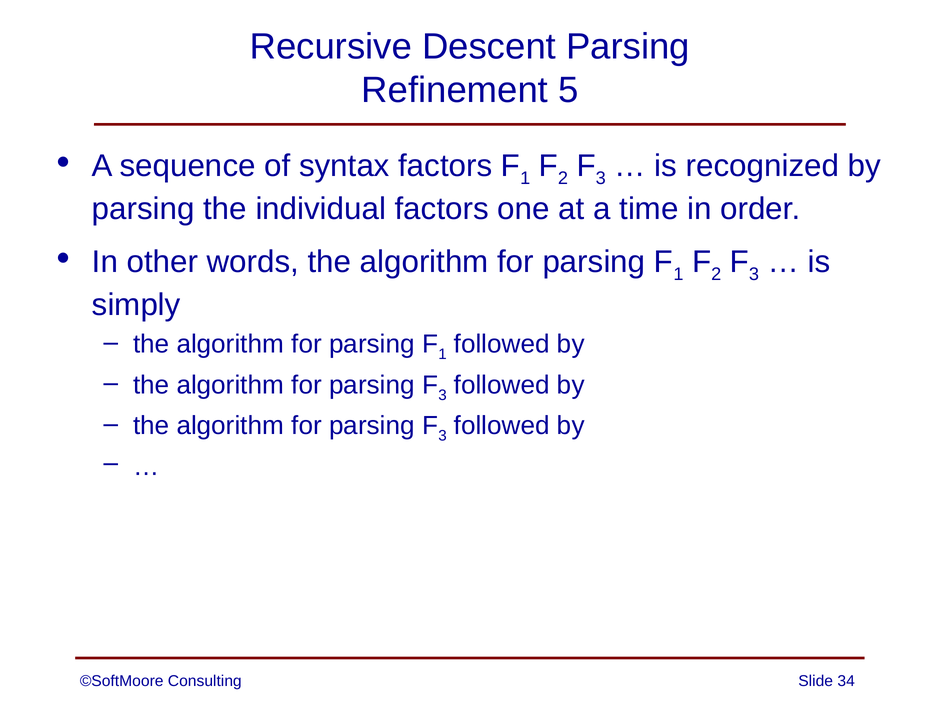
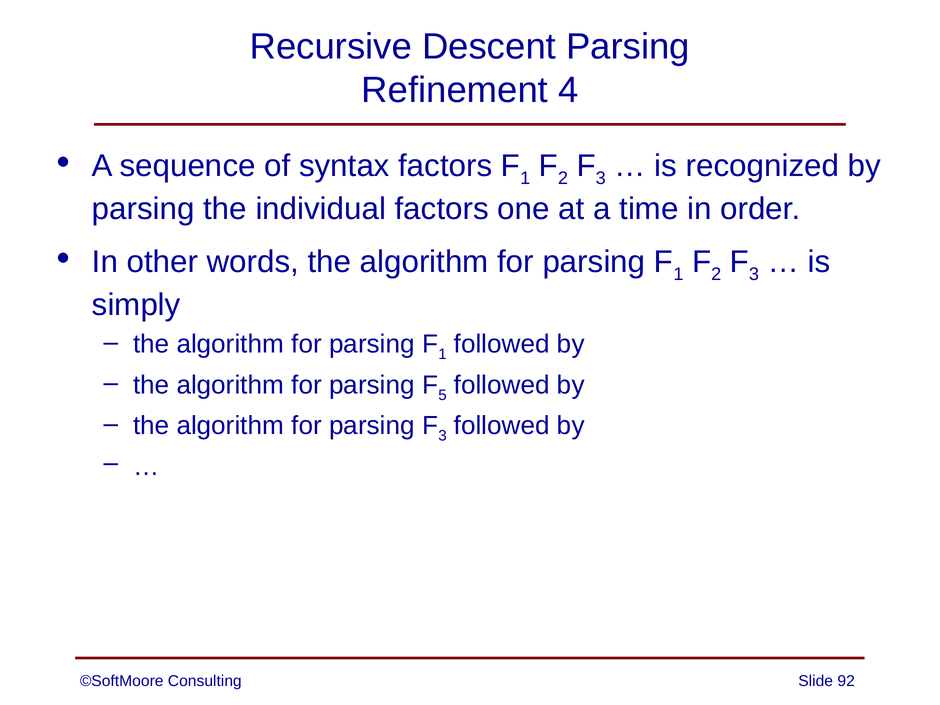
5: 5 -> 4 (568, 90)
3: 3 -> 5 (443, 395)
34: 34 -> 92 (846, 681)
